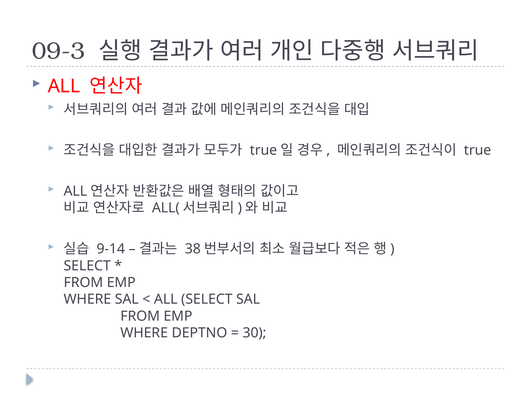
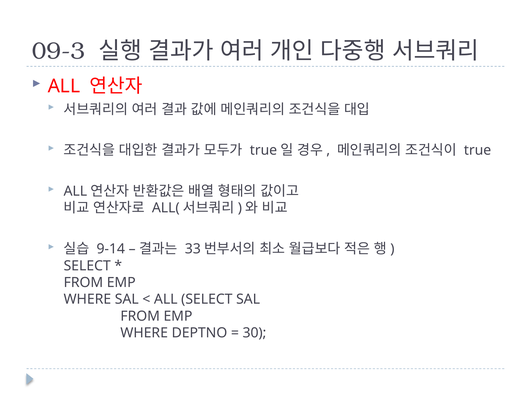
38: 38 -> 33 (193, 249)
